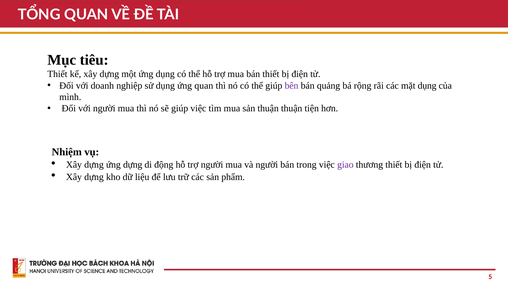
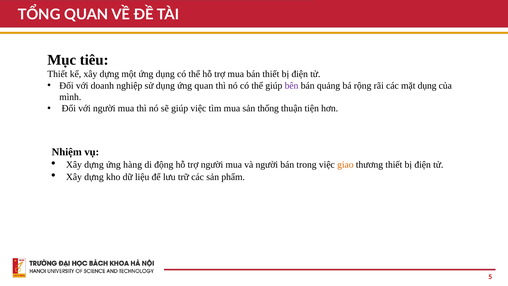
sản thuận: thuận -> thống (268, 108)
ứng dựng: dựng -> hàng (133, 165)
giao colour: purple -> orange (345, 165)
